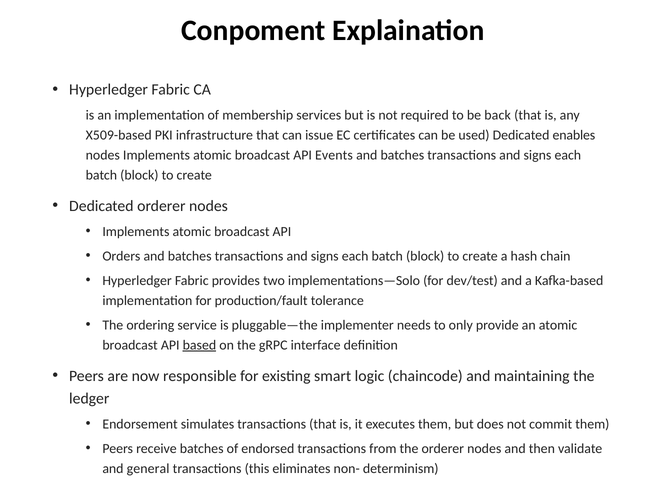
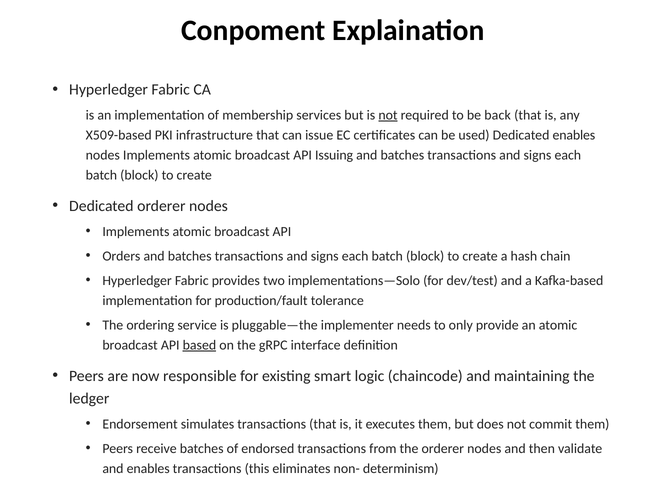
not underline: none -> present (388, 115)
Events: Events -> Issuing (334, 155)
and general: general -> enables (148, 469)
